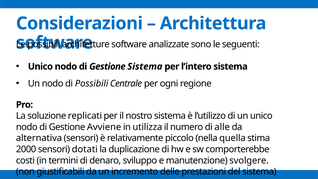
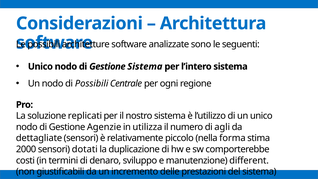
Avviene: Avviene -> Agenzie (104, 127)
alle: alle -> agli (222, 127)
alternativa: alternativa -> dettagliate (39, 138)
quella: quella -> forma (232, 138)
svolgere: svolgere -> different (249, 160)
